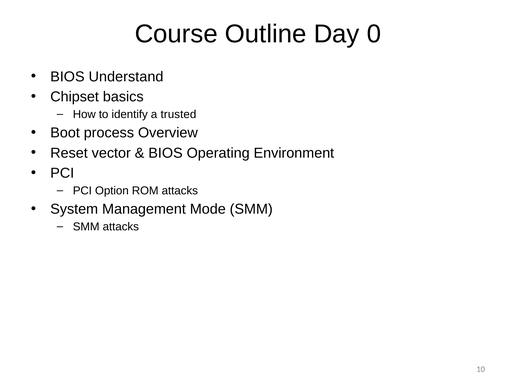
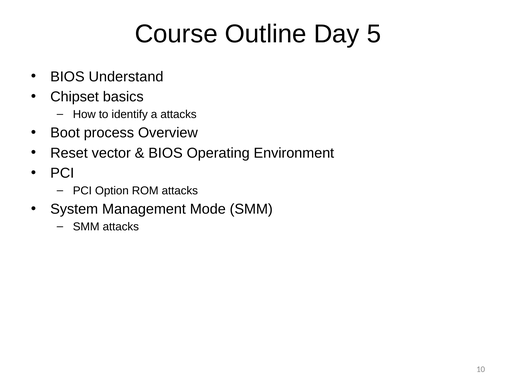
0: 0 -> 5 (374, 34)
a trusted: trusted -> attacks (179, 114)
